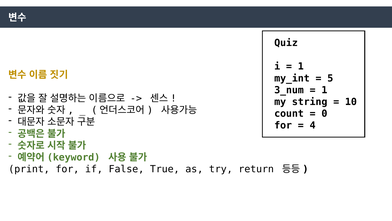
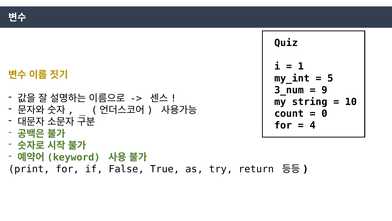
1: 1 -> 9 (324, 90)
